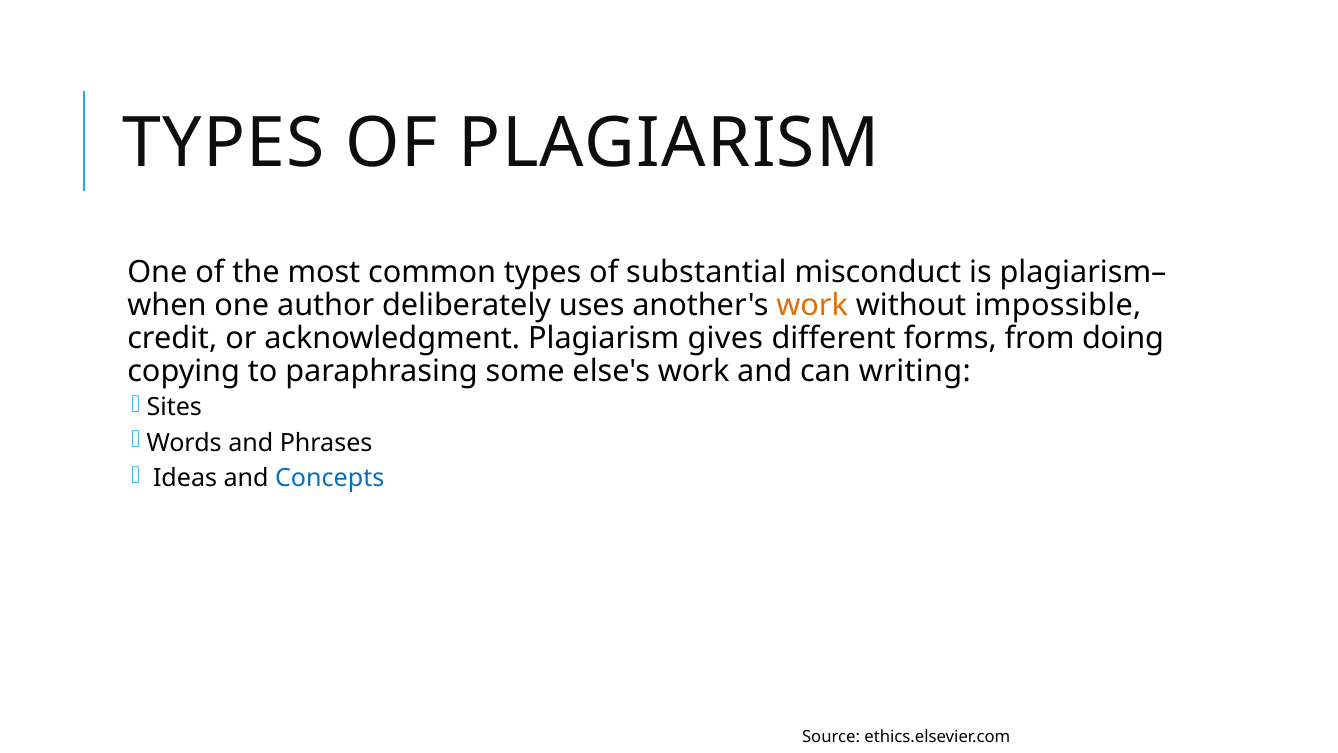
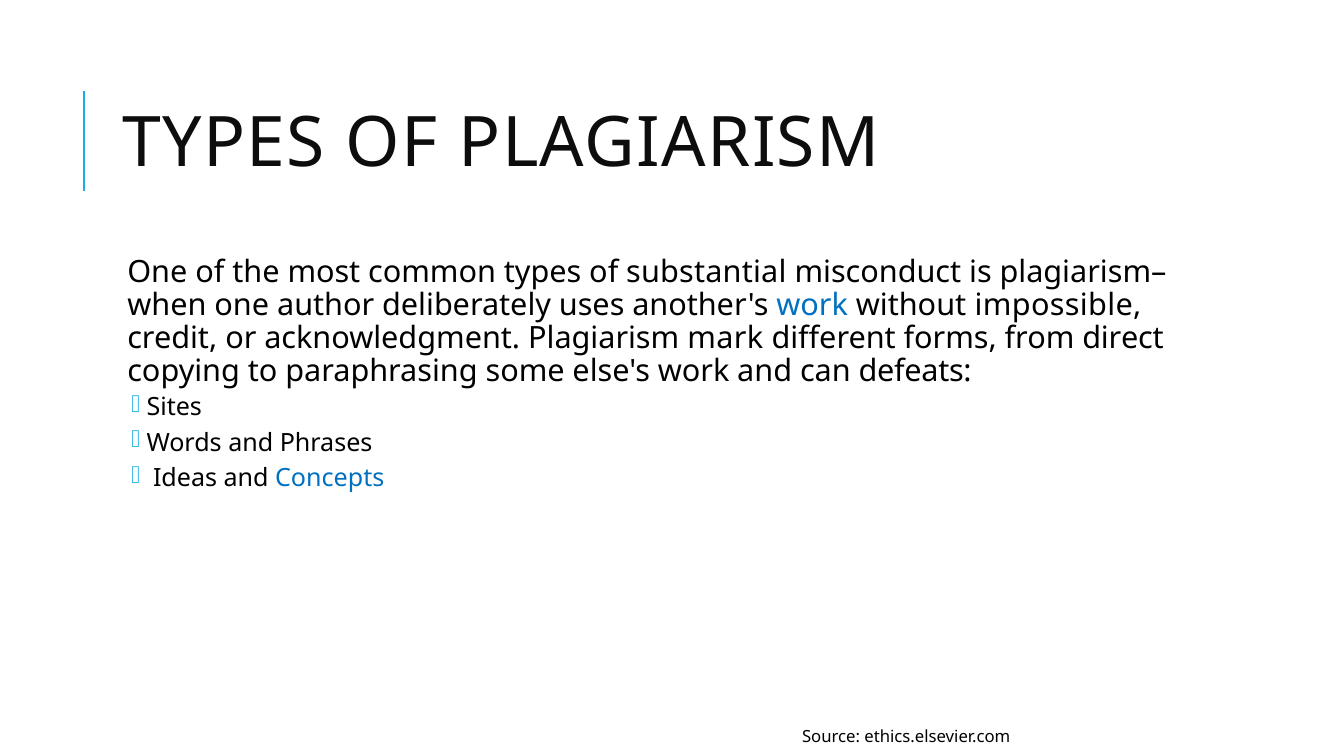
work colour: orange -> blue (812, 305)
gives: gives -> mark (725, 338)
doing: doing -> direct (1123, 338)
writing: writing -> defeats (915, 372)
